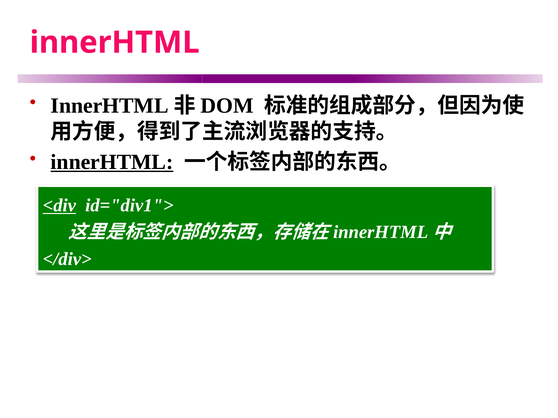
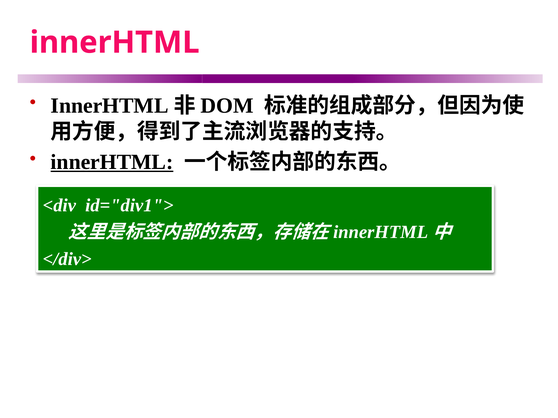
<div underline: present -> none (59, 206)
